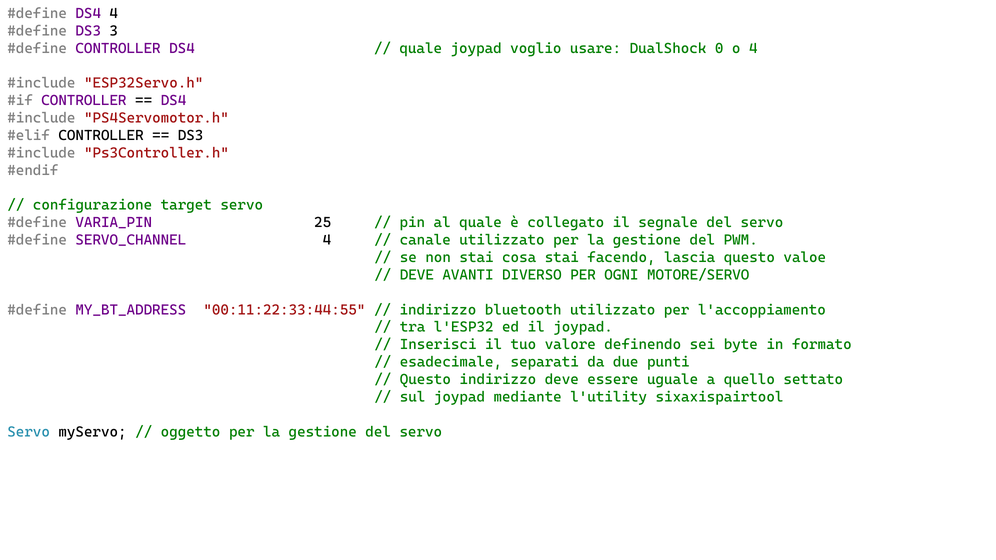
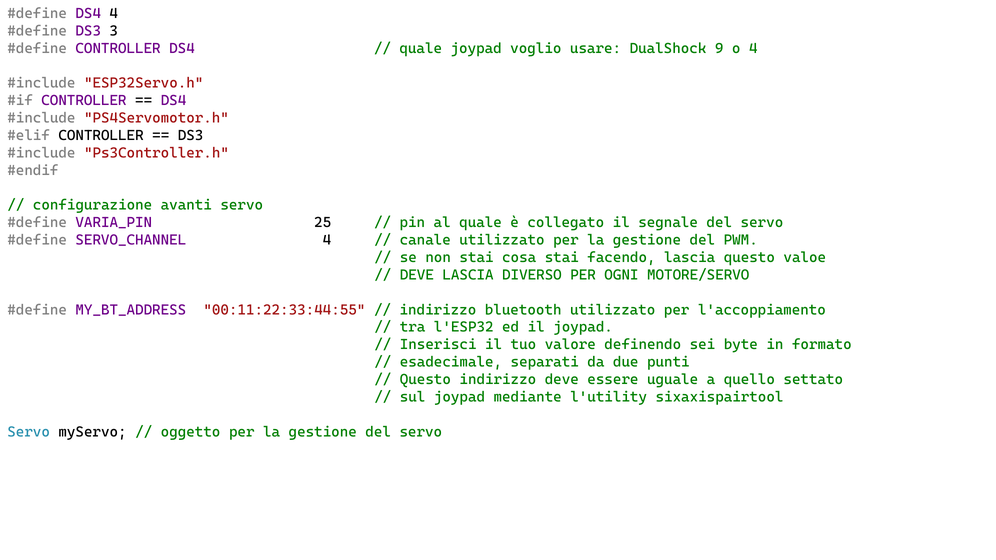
0: 0 -> 9 (719, 48)
target: target -> avanti (186, 205)
DEVE AVANTI: AVANTI -> LASCIA (468, 275)
